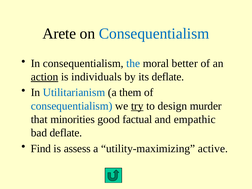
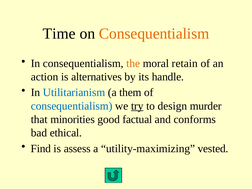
Arete: Arete -> Time (59, 34)
Consequentialism colour: blue -> orange (154, 34)
the colour: blue -> orange (133, 63)
better: better -> retain (185, 63)
action underline: present -> none (45, 77)
individuals: individuals -> alternatives (97, 77)
its deflate: deflate -> handle (168, 77)
empathic: empathic -> conforms (195, 119)
bad deflate: deflate -> ethical (66, 133)
active: active -> vested (213, 149)
